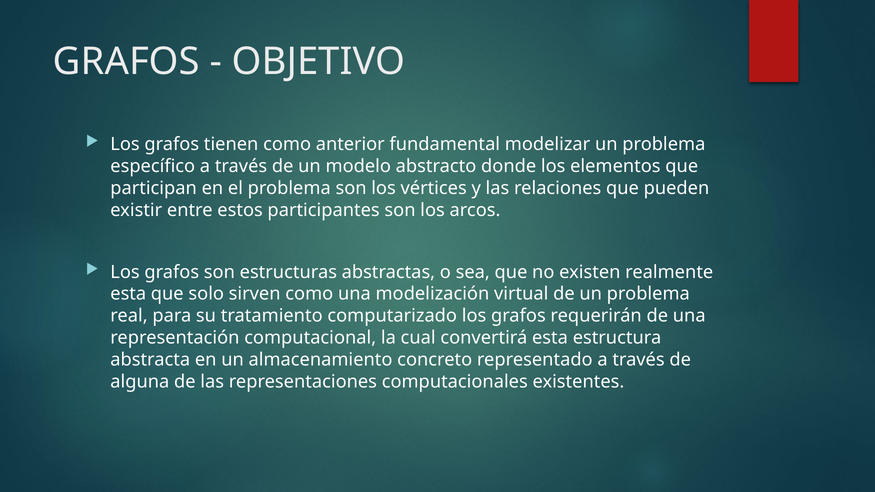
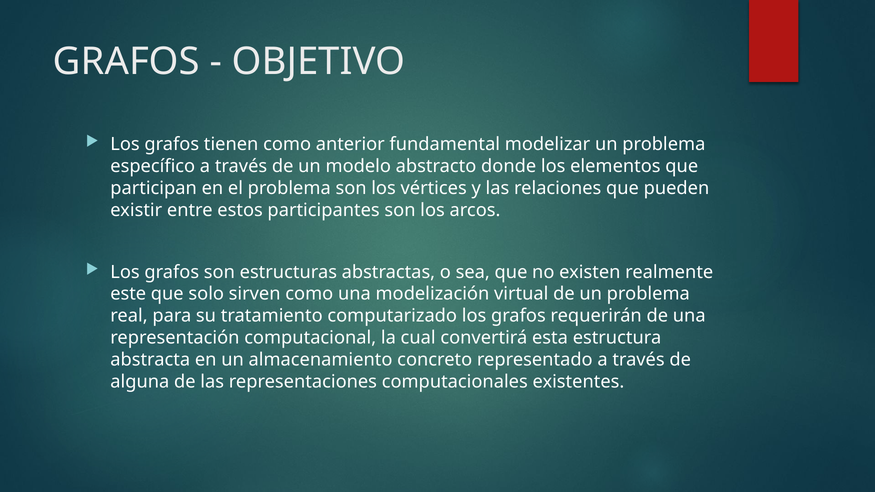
esta: esta -> este (128, 294)
